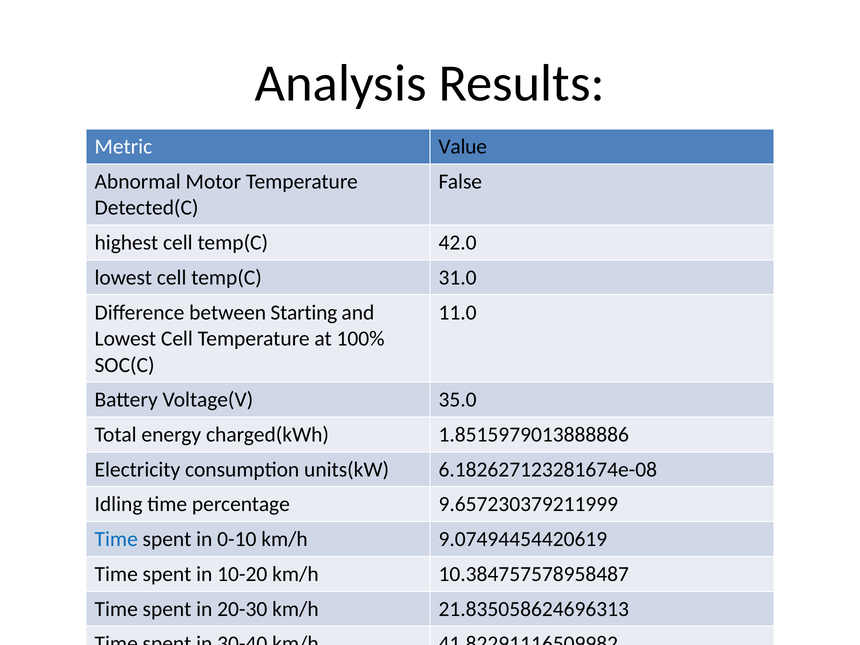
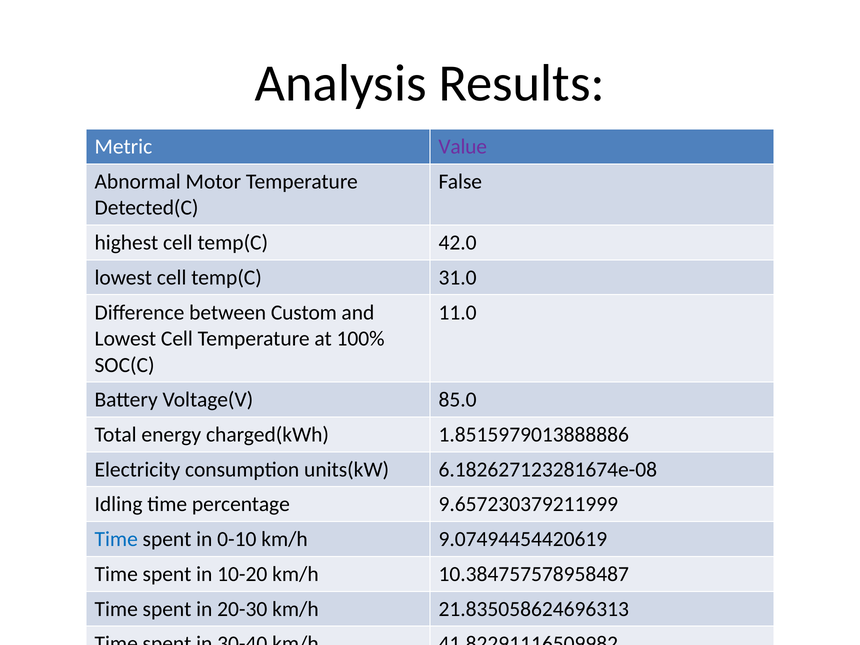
Value colour: black -> purple (463, 147)
Starting: Starting -> Custom (304, 312)
35.0: 35.0 -> 85.0 (458, 400)
